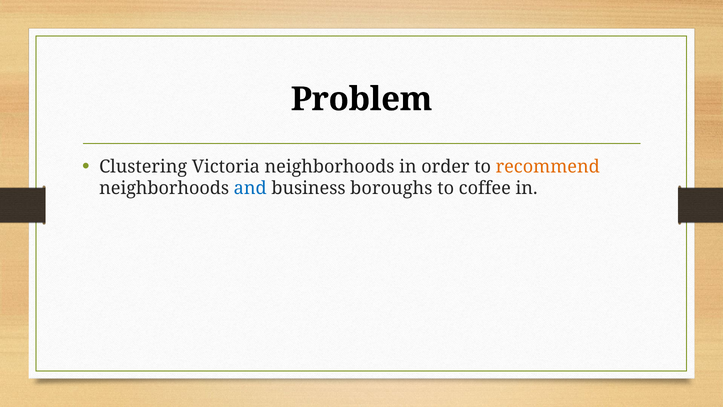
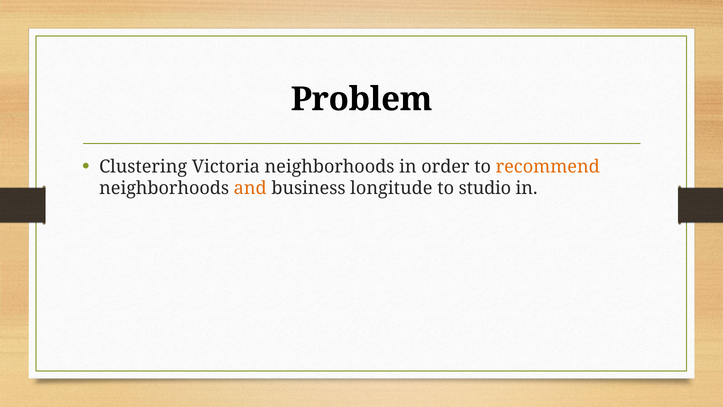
and colour: blue -> orange (250, 188)
boroughs: boroughs -> longitude (391, 188)
coffee: coffee -> studio (485, 188)
